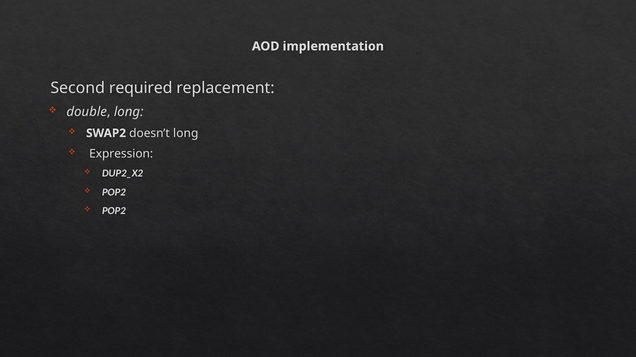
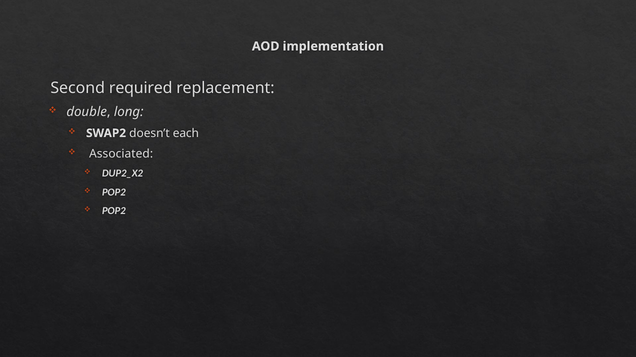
doesn’t long: long -> each (186, 133)
Expression: Expression -> Associated (121, 154)
